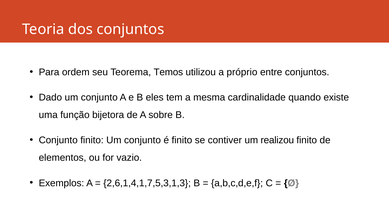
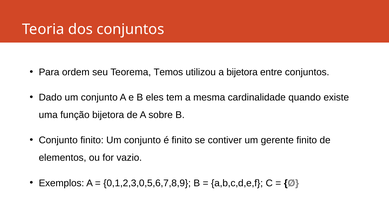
a próprio: próprio -> bijetora (242, 72)
realizou: realizou -> gerente (277, 140)
2,6,1,4,1,7,5,3,1,3: 2,6,1,4,1,7,5,3,1,3 -> 0,1,2,3,0,5,6,7,8,9 (147, 183)
